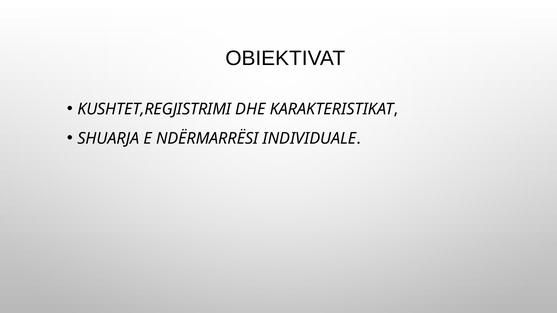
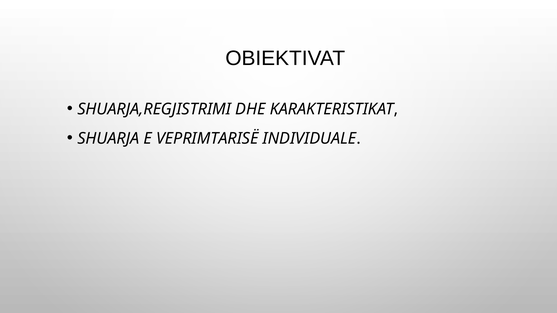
KUSHTET,REGJISTRIMI: KUSHTET,REGJISTRIMI -> SHUARJA,REGJISTRIMI (154, 109)
NDËRMARRËSI: NDËRMARRËSI -> VEPRIMTARISË (207, 138)
